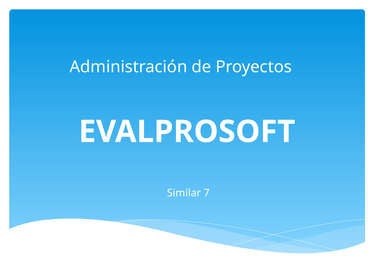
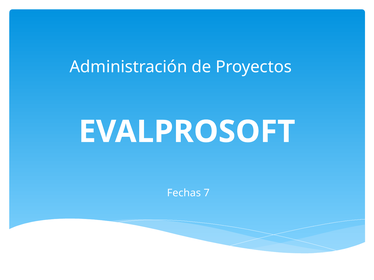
Similar: Similar -> Fechas (184, 193)
